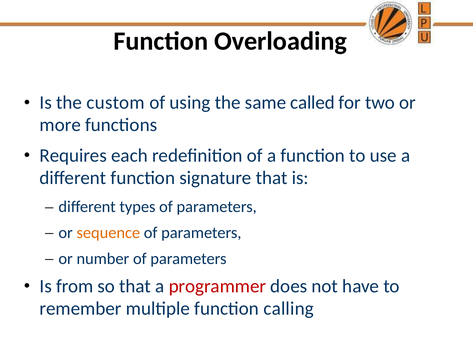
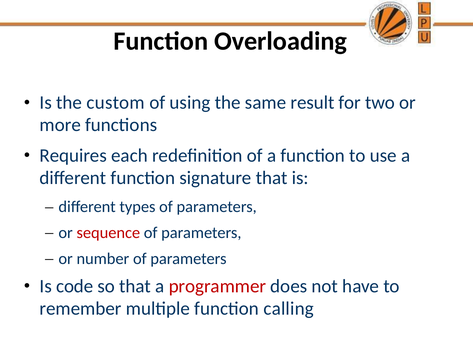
called: called -> result (312, 103)
sequence colour: orange -> red (108, 233)
from: from -> code (75, 286)
